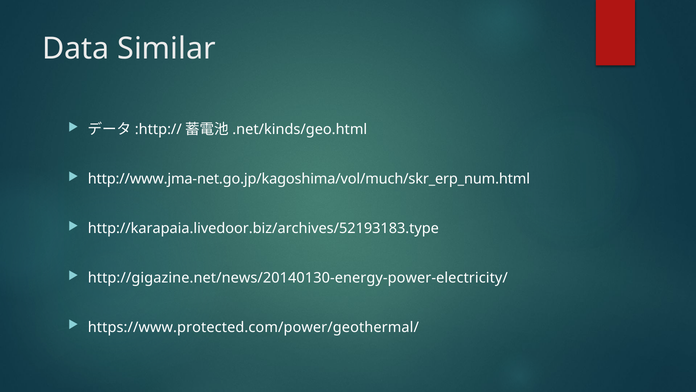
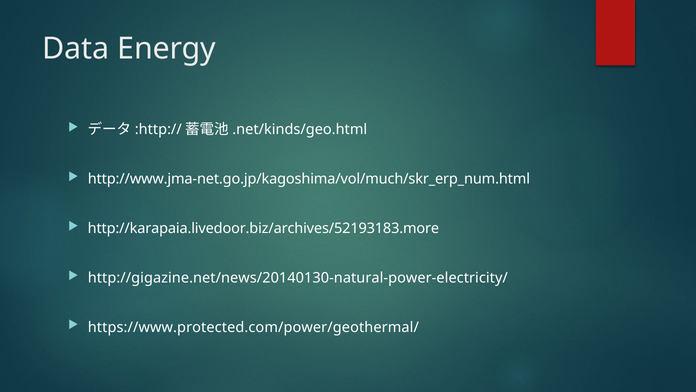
Similar: Similar -> Energy (167, 49)
http://karapaia.livedoor.biz/archives/52193183.type: http://karapaia.livedoor.biz/archives/52193183.type -> http://karapaia.livedoor.biz/archives/52193183.more (263, 228)
http://gigazine.net/news/20140130-energy-power-electricity/: http://gigazine.net/news/20140130-energy-power-electricity/ -> http://gigazine.net/news/20140130-natural-power-electricity/ (298, 278)
